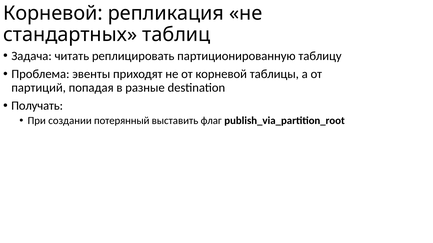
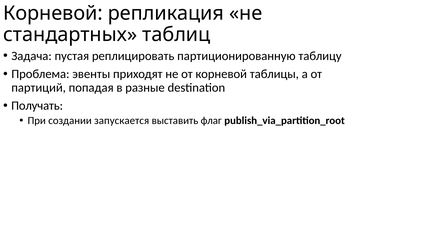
читать: читать -> пустая (72, 56)
потерянный: потерянный -> запускается (122, 121)
